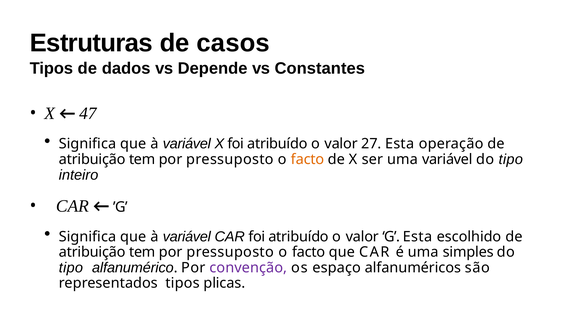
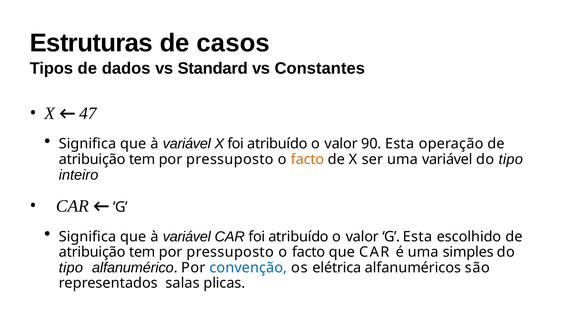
Depende: Depende -> Standard (213, 68)
27: 27 -> 90 (371, 144)
convenção colour: purple -> blue (248, 267)
espaço: espaço -> elétrica (337, 267)
representados tipos: tipos -> salas (183, 283)
